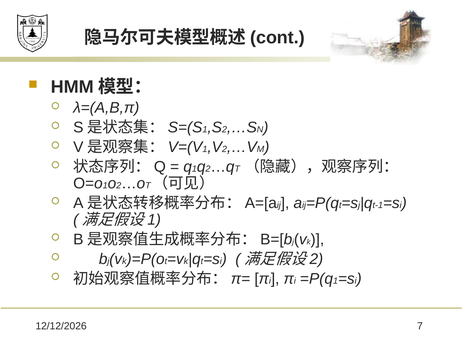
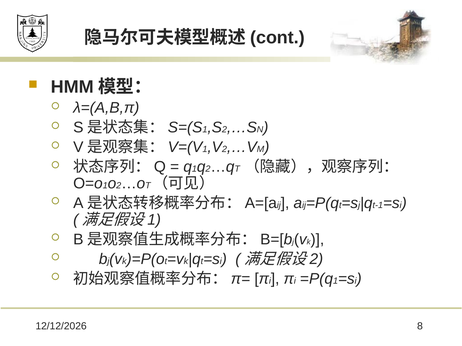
7: 7 -> 8 (420, 327)
